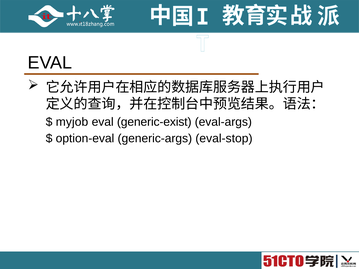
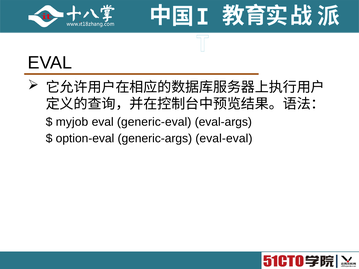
generic-exist: generic-exist -> generic-eval (154, 122)
eval-stop: eval-stop -> eval-eval (224, 139)
